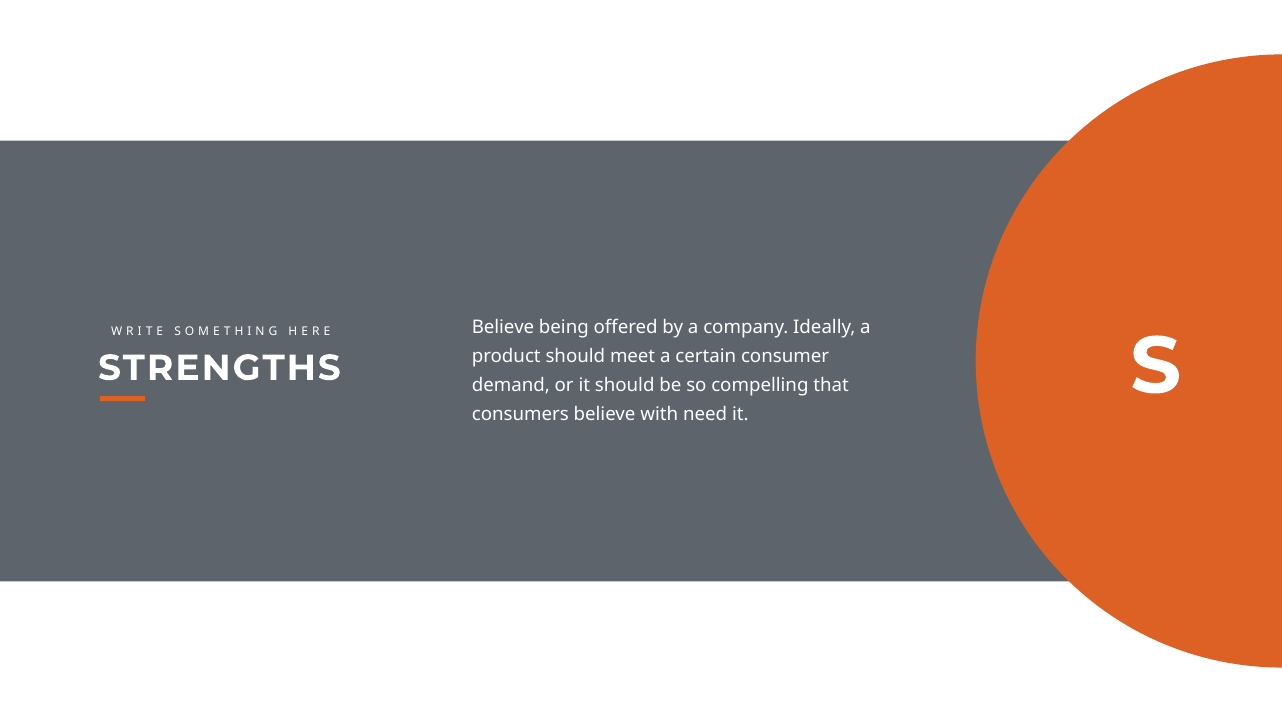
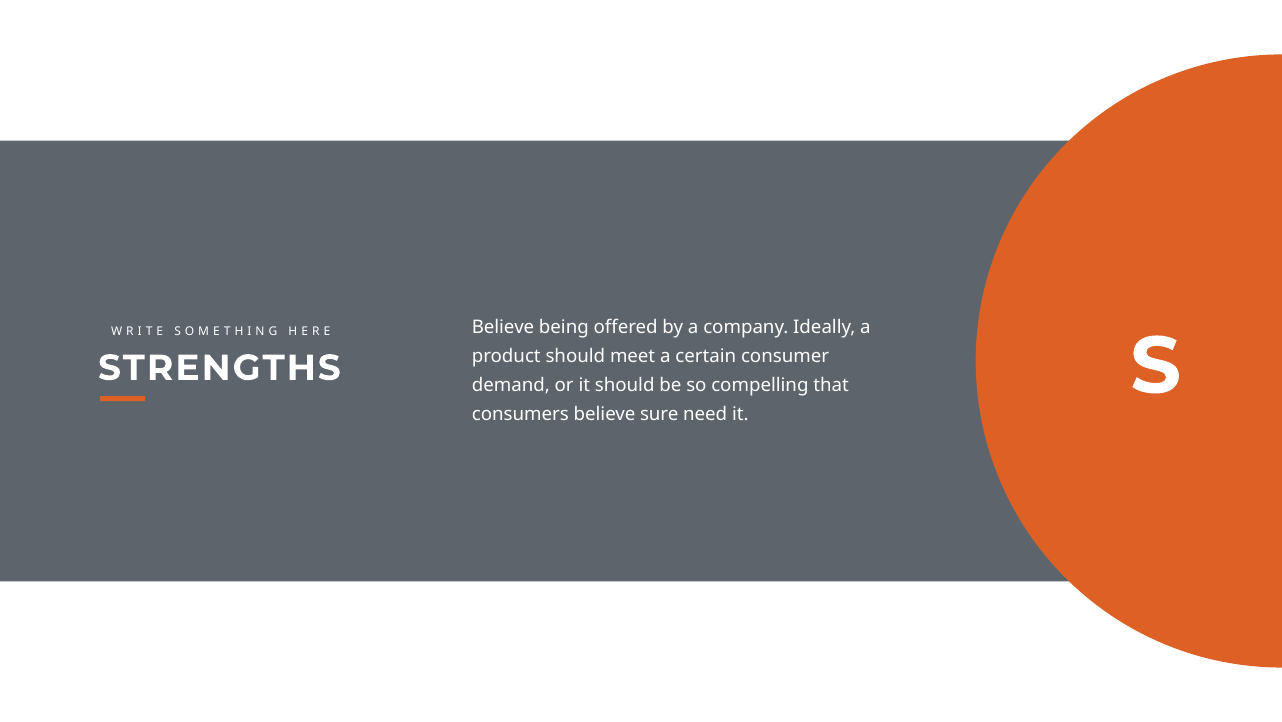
with: with -> sure (659, 413)
